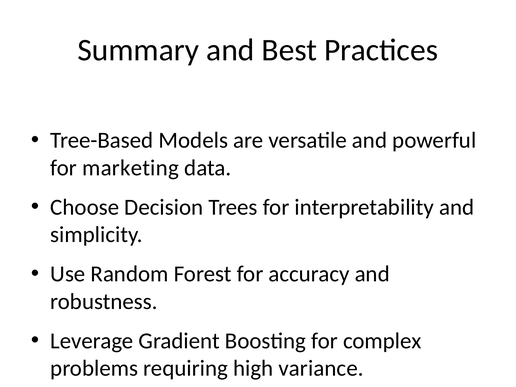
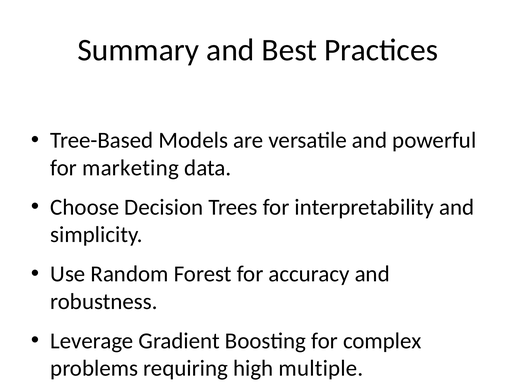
variance: variance -> multiple (321, 368)
